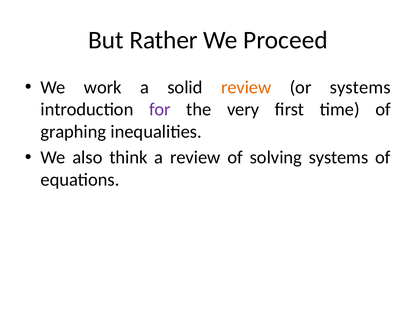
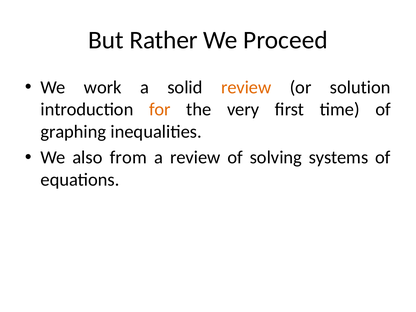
or systems: systems -> solution (360, 87)
for colour: purple -> orange (160, 109)
think: think -> from (128, 158)
